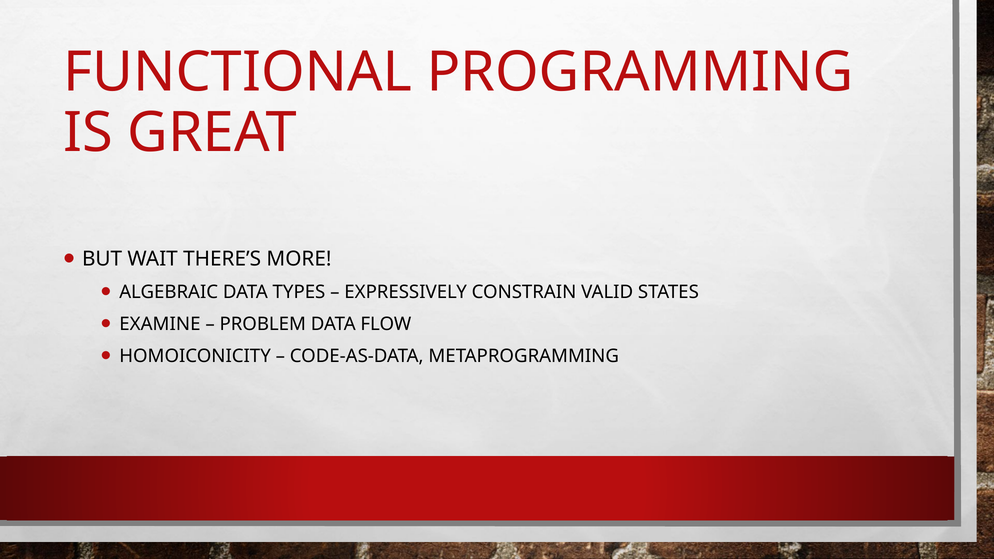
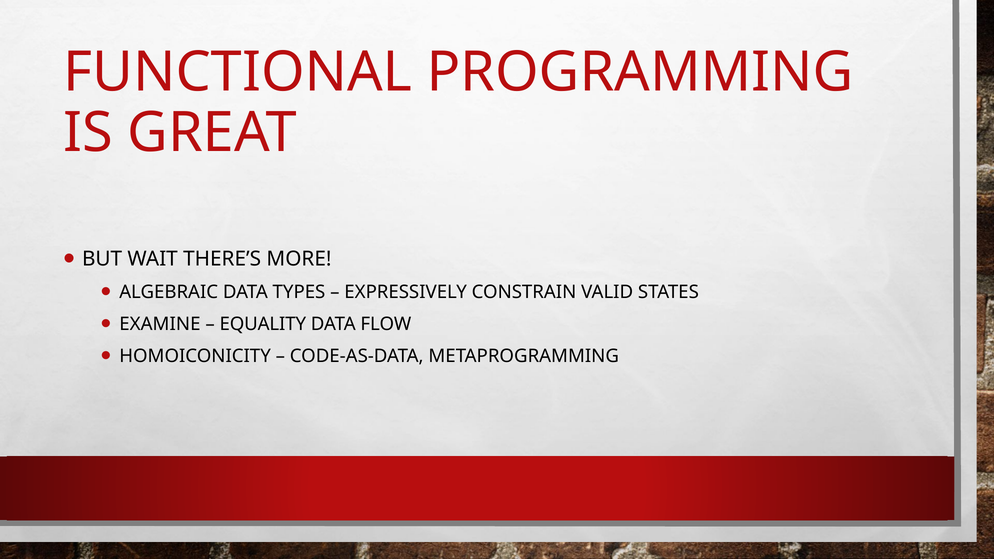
PROBLEM: PROBLEM -> EQUALITY (263, 324)
